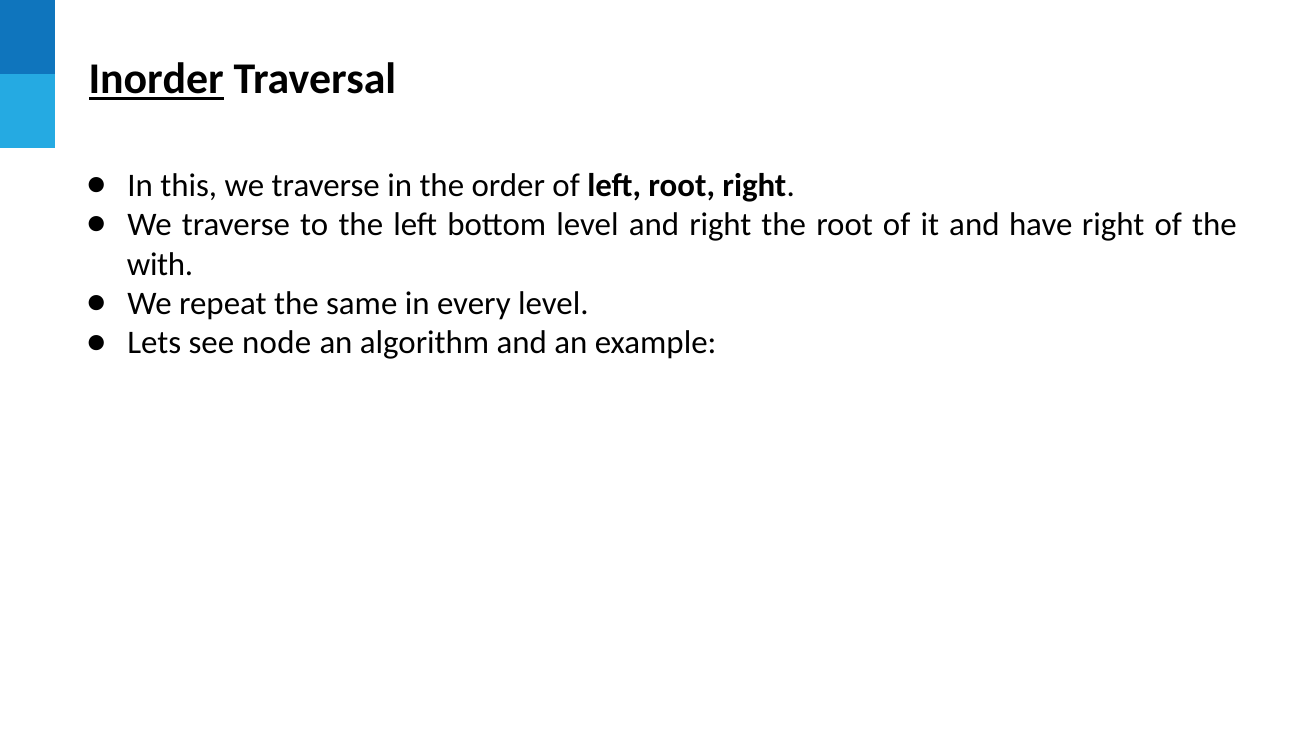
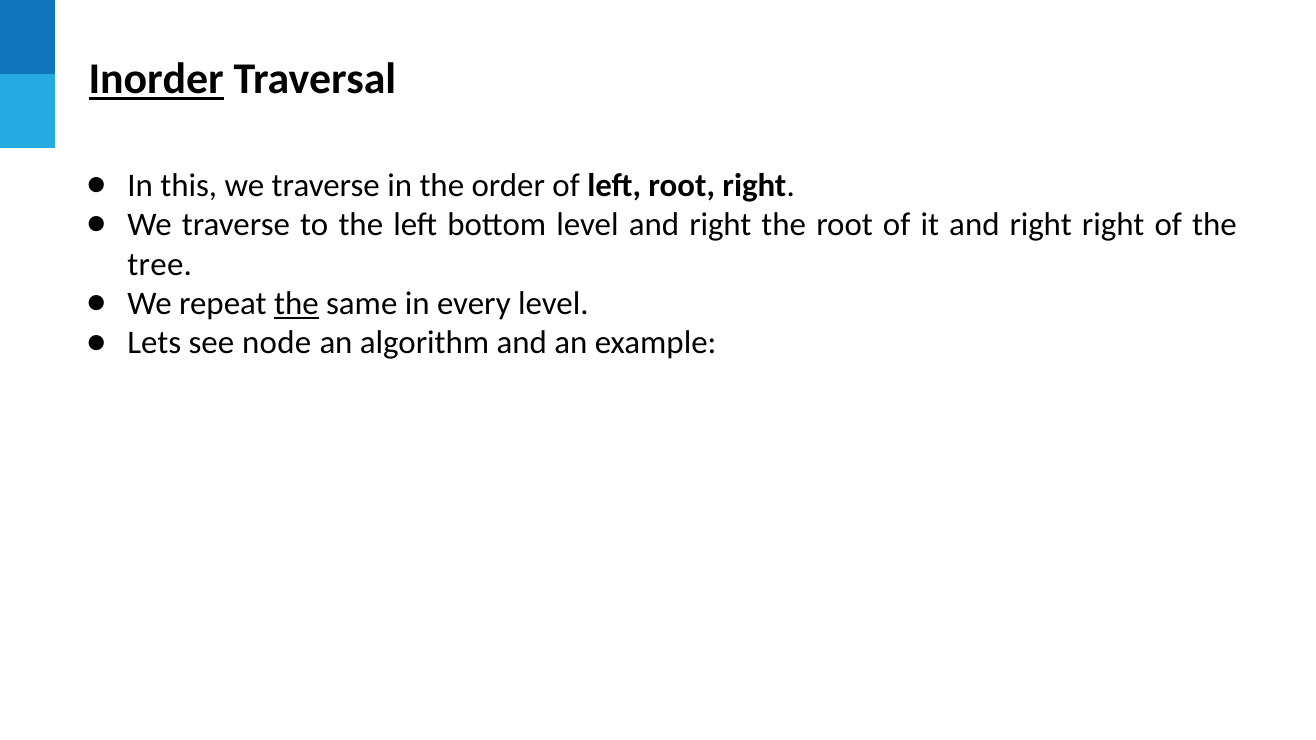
it and have: have -> right (1041, 225)
with: with -> tree (160, 264)
the underline: none -> present (296, 304)
